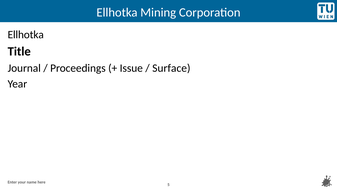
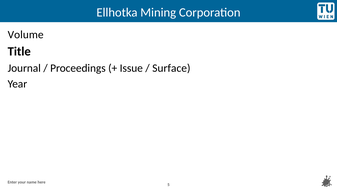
Ellhotka: Ellhotka -> Volume (26, 34)
